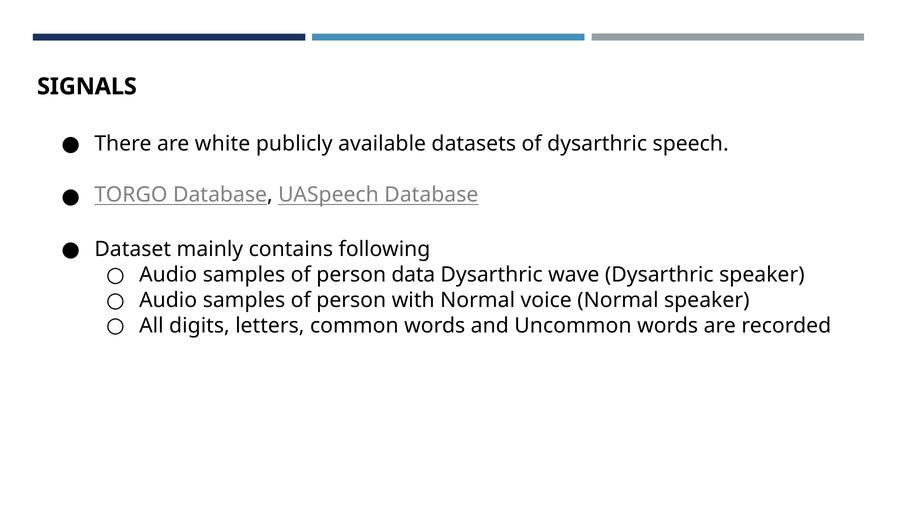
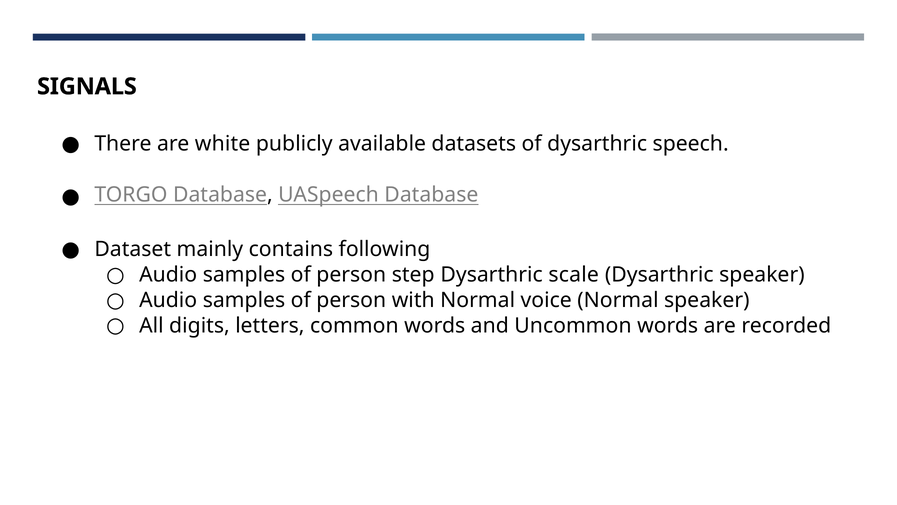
data: data -> step (413, 275)
wave: wave -> scale (574, 275)
